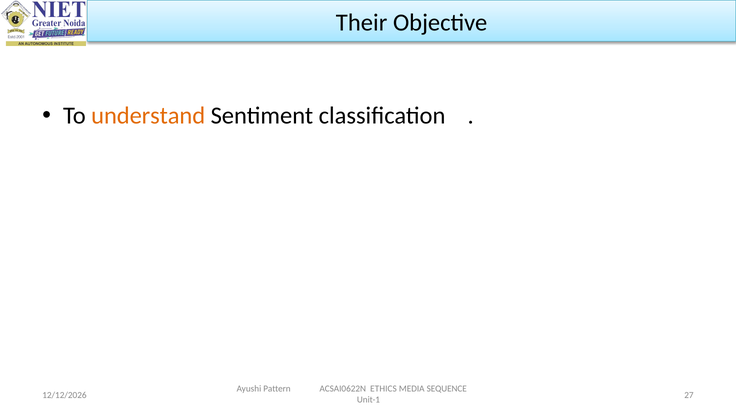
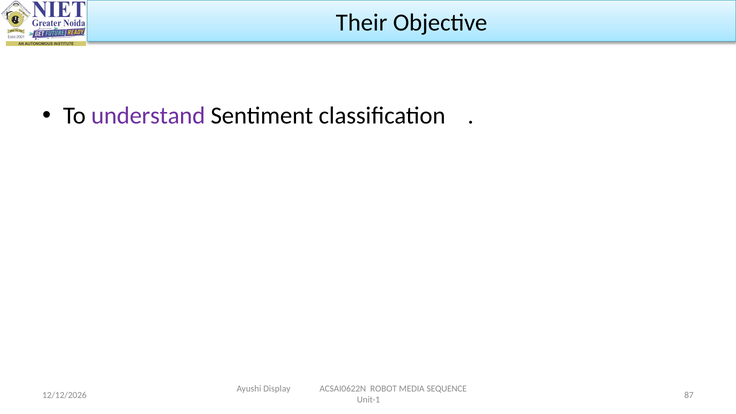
understand colour: orange -> purple (148, 116)
Pattern: Pattern -> Display (277, 389)
ETHICS: ETHICS -> ROBOT (384, 389)
27: 27 -> 87 (689, 395)
